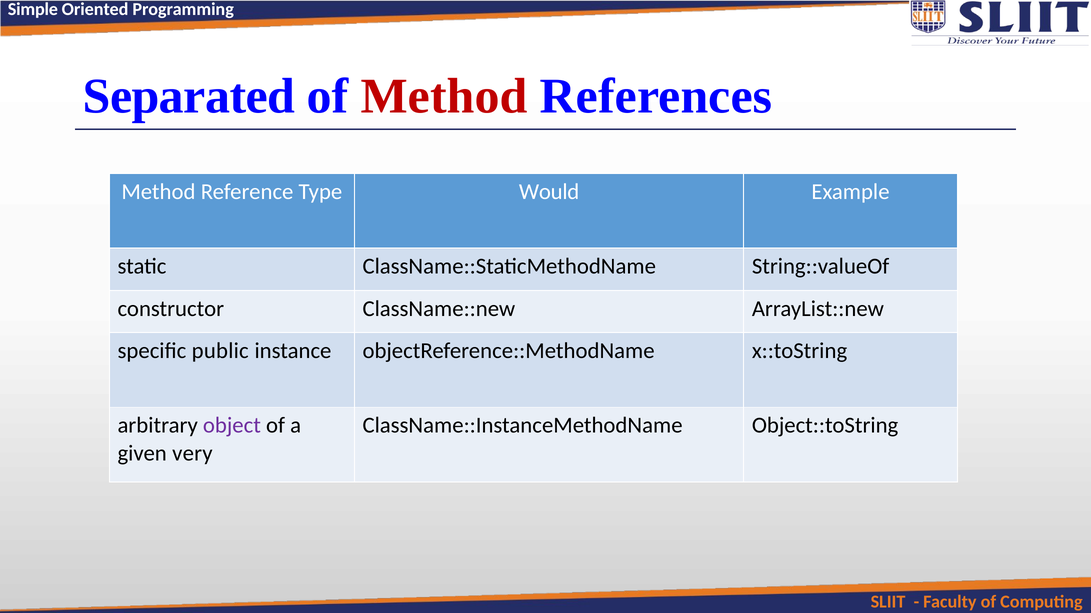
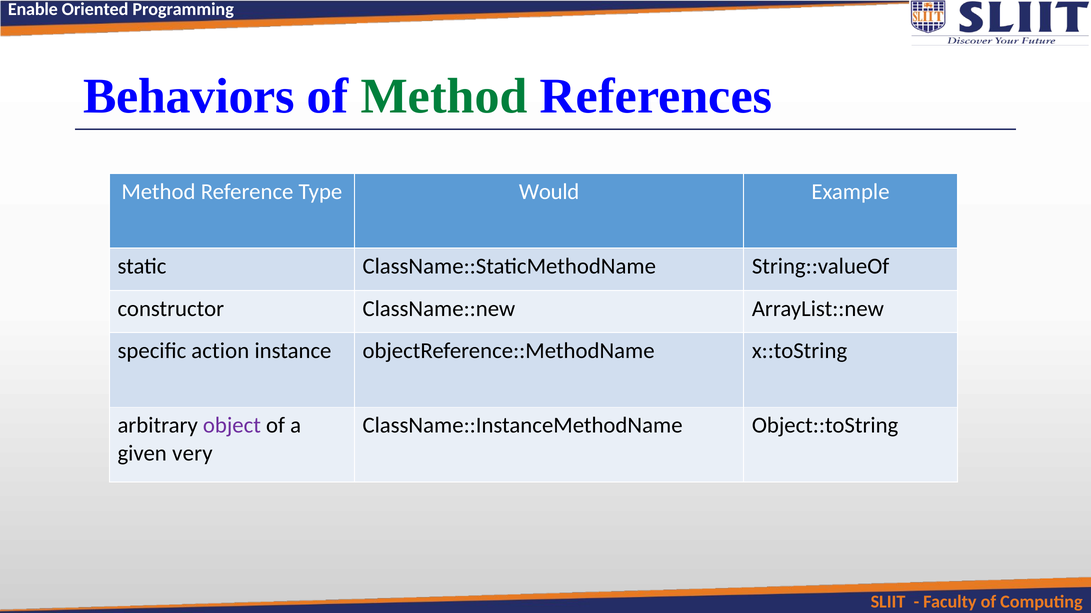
Simple: Simple -> Enable (33, 9)
Separated: Separated -> Behaviors (189, 96)
Method colour: red -> green (444, 96)
public: public -> action (220, 351)
